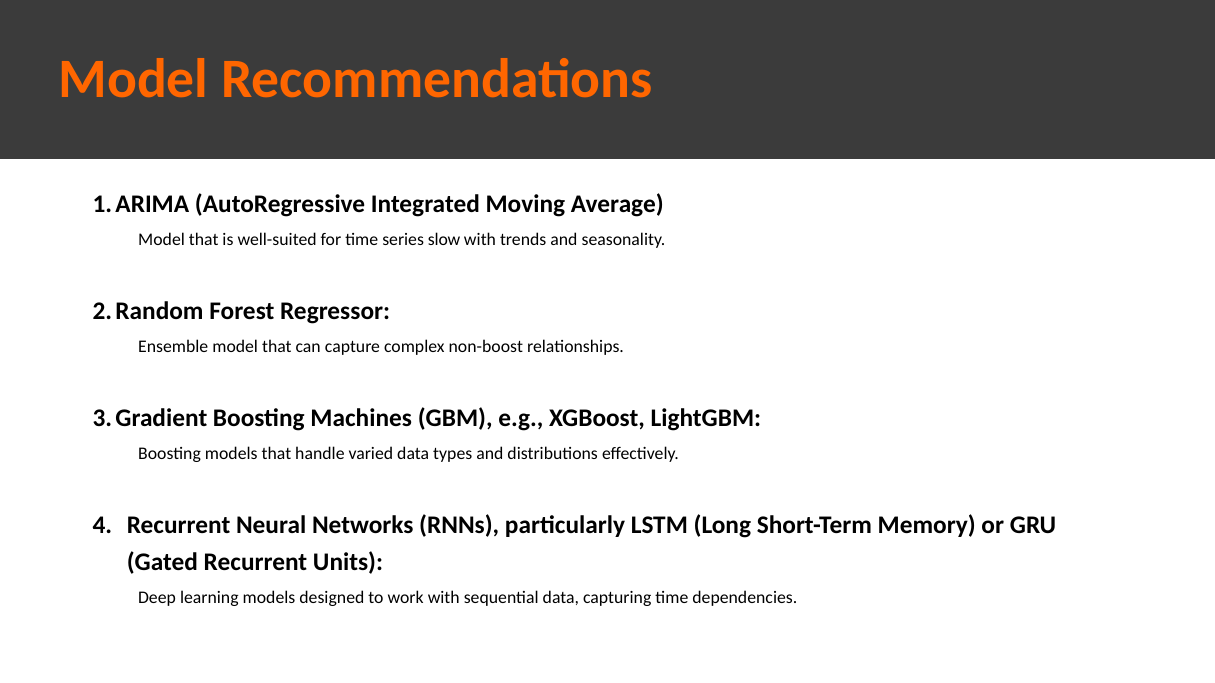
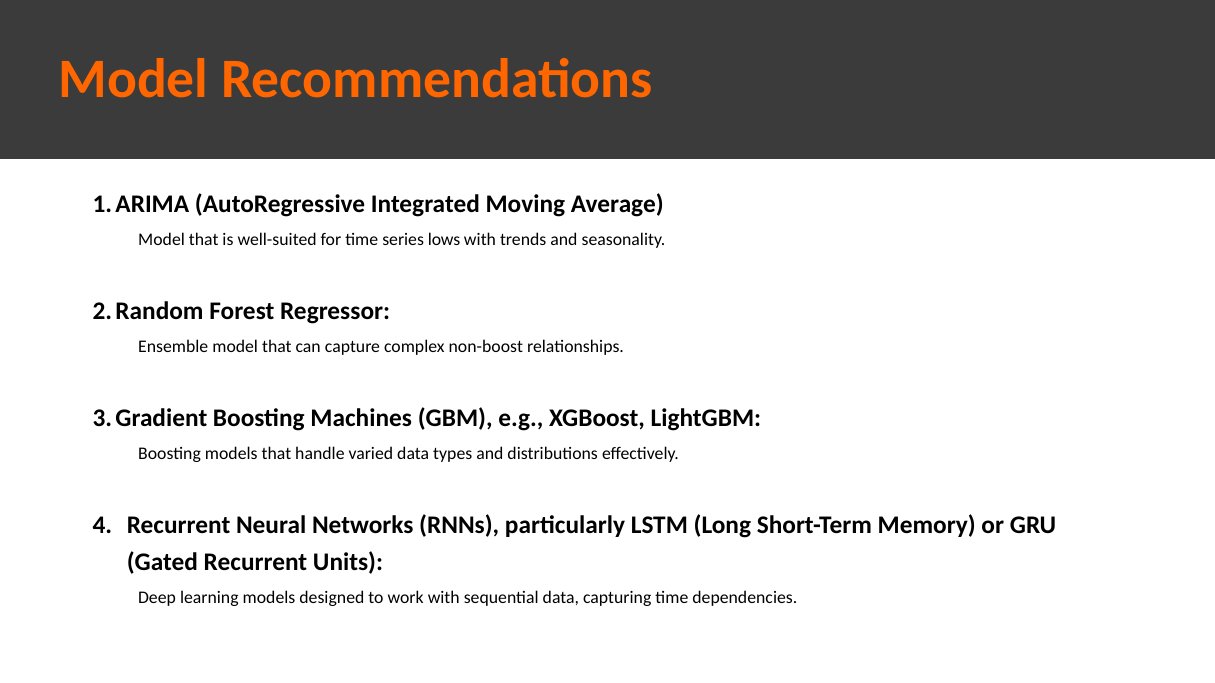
slow: slow -> lows (444, 240)
